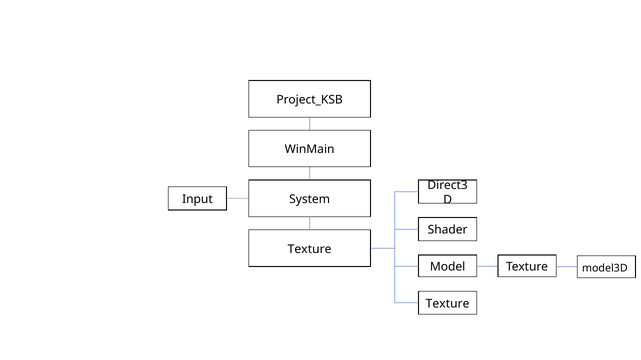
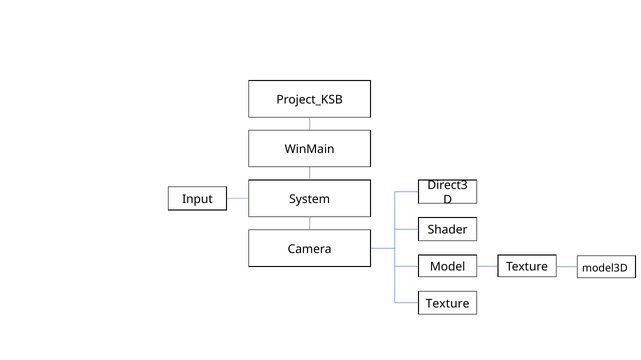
Texture: Texture -> Camera (310, 249)
